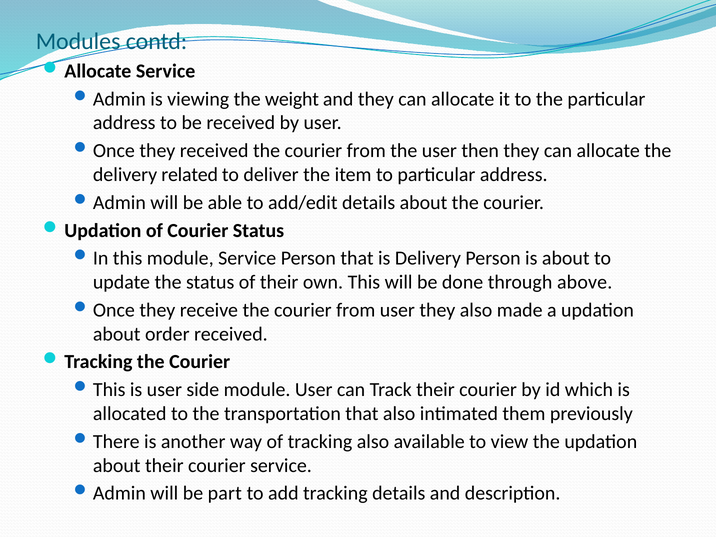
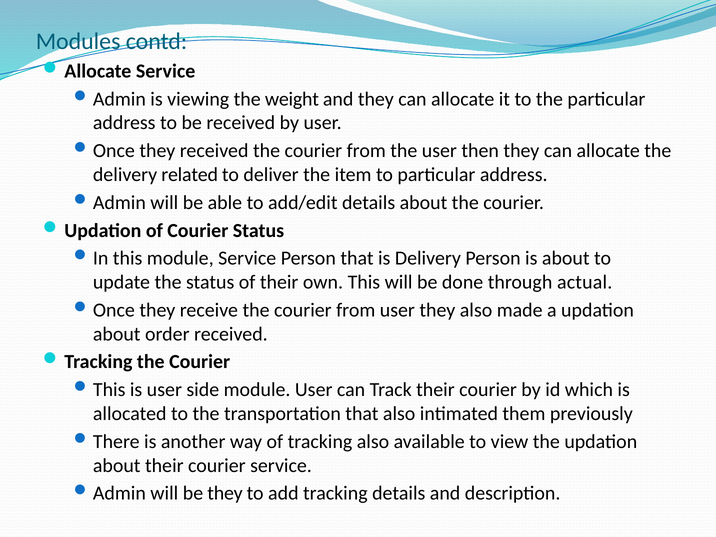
above: above -> actual (585, 282)
be part: part -> they (225, 493)
